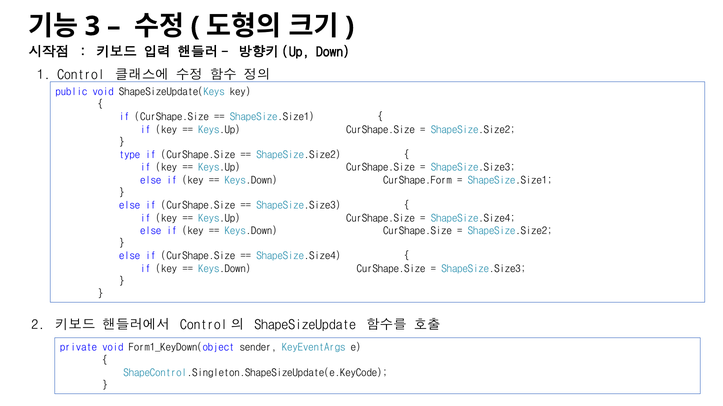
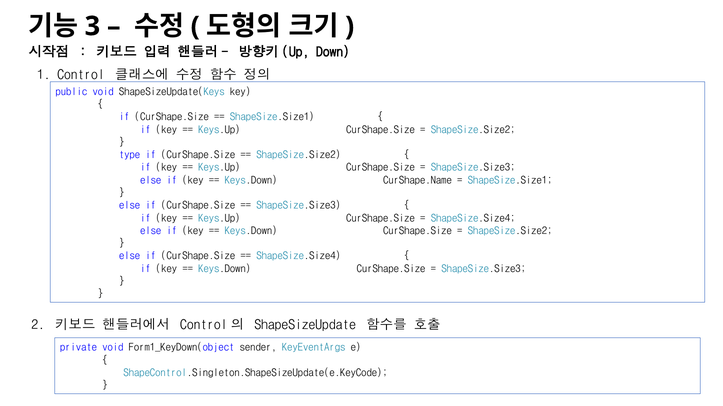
CurShape.Form: CurShape.Form -> CurShape.Name (417, 180)
